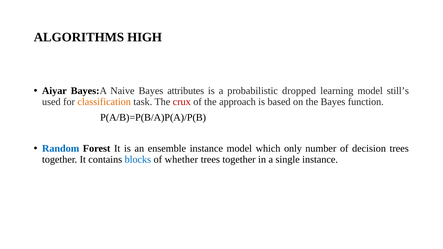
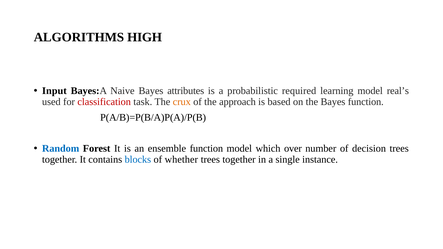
Aiyar: Aiyar -> Input (54, 91)
dropped: dropped -> required (299, 91)
still’s: still’s -> real’s (398, 91)
classification colour: orange -> red (104, 102)
crux colour: red -> orange (182, 102)
ensemble instance: instance -> function (206, 149)
only: only -> over (293, 149)
